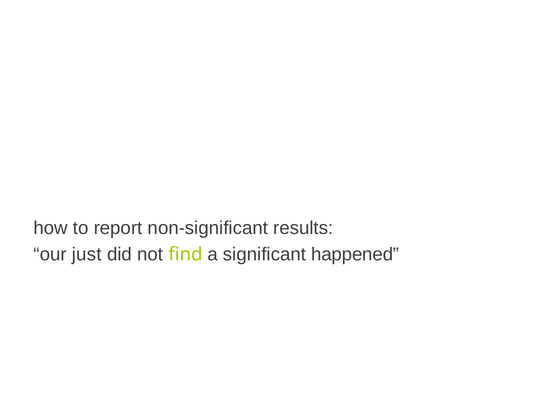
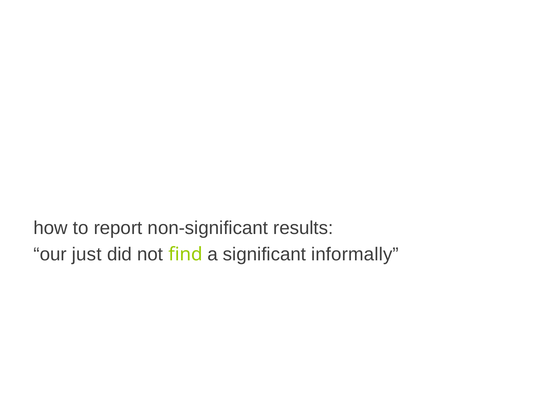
happened: happened -> informally (355, 254)
